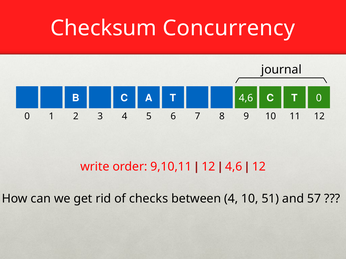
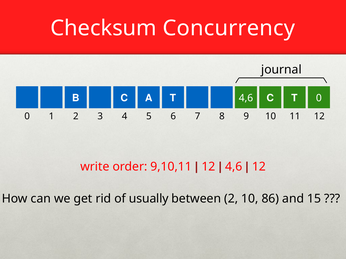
checks: checks -> usually (149, 199)
between 4: 4 -> 2 (231, 199)
51: 51 -> 86 (270, 199)
57: 57 -> 15 (314, 199)
